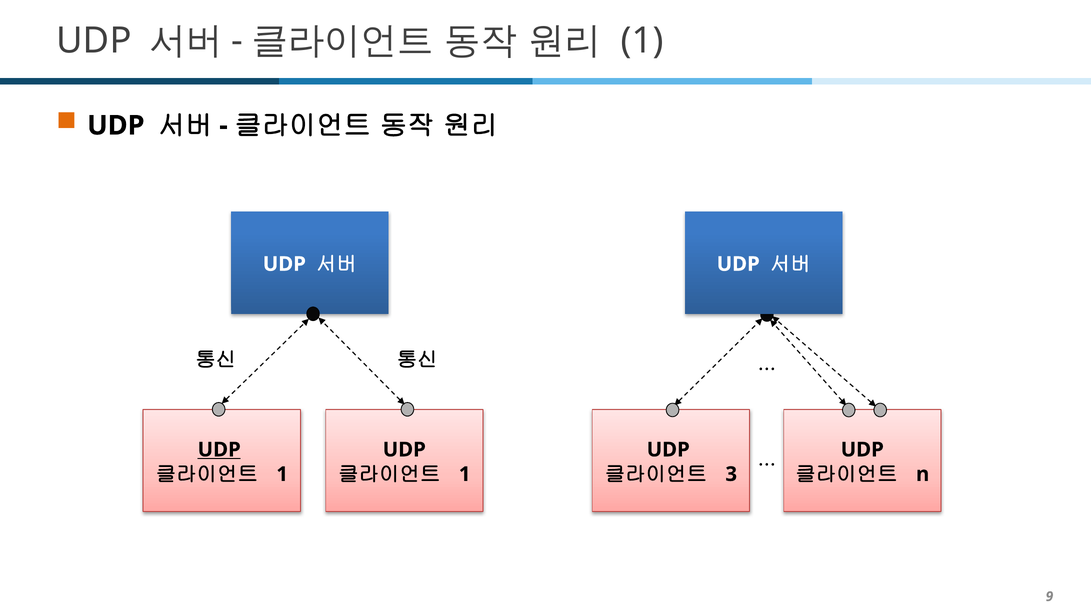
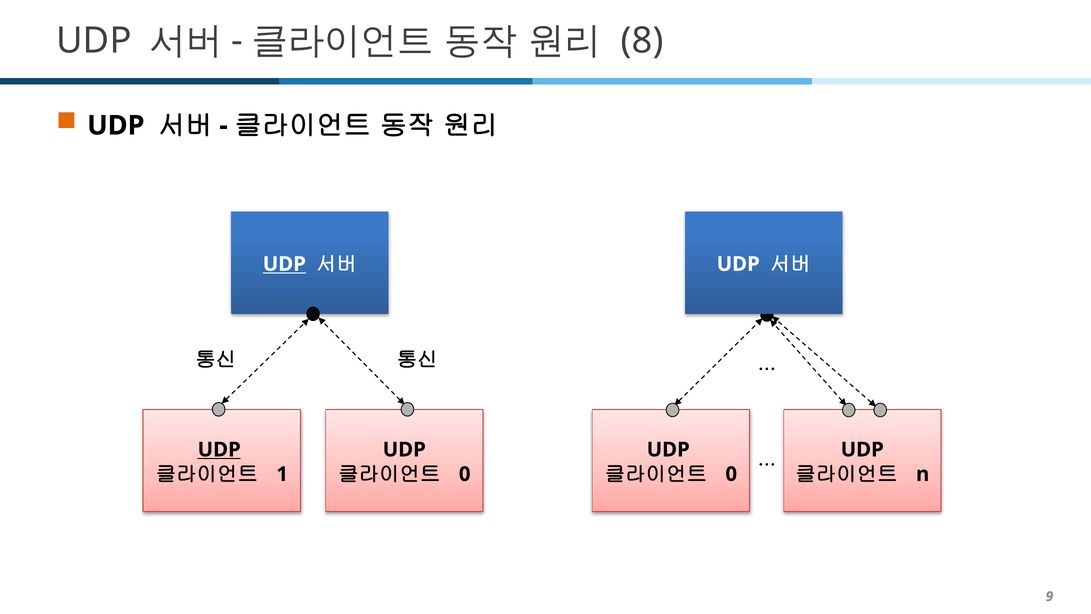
1: 1 -> 8 (642, 41)
UDP underline: none -> present (284, 264)
1: 1 -> 0 (465, 474)
3: 3 -> 0 (731, 474)
